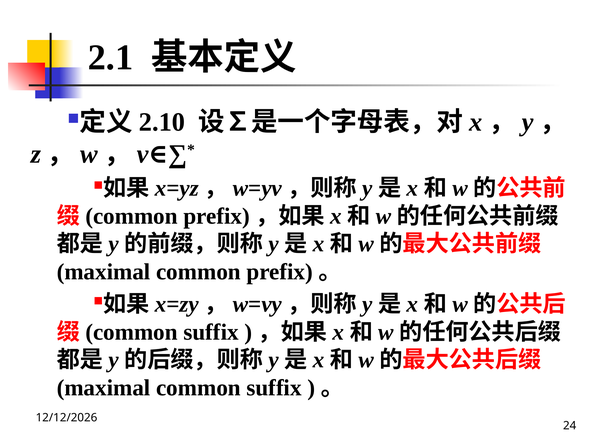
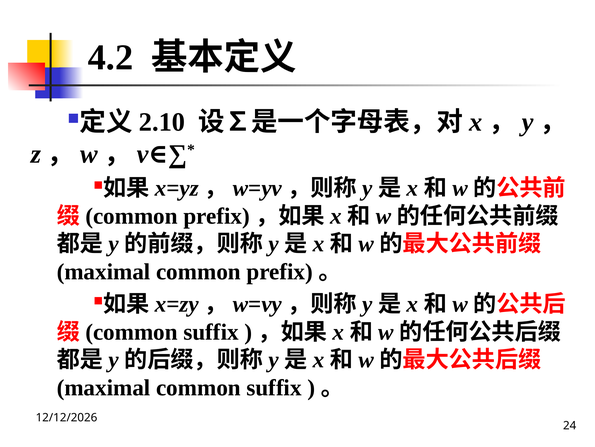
2.1: 2.1 -> 4.2 (110, 57)
